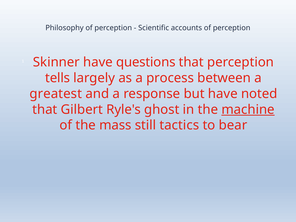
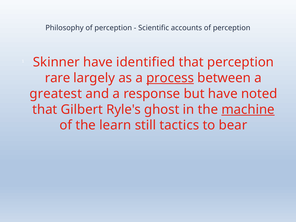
questions: questions -> identified (146, 62)
tells: tells -> rare (58, 78)
process underline: none -> present (170, 78)
mass: mass -> learn (115, 125)
